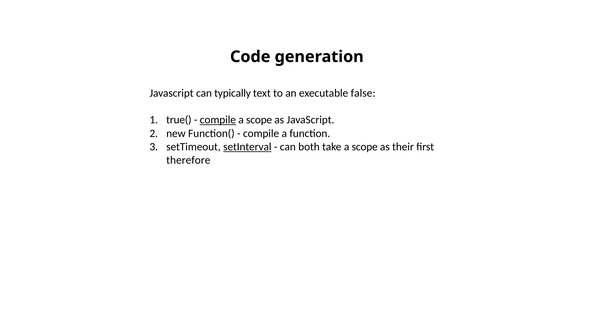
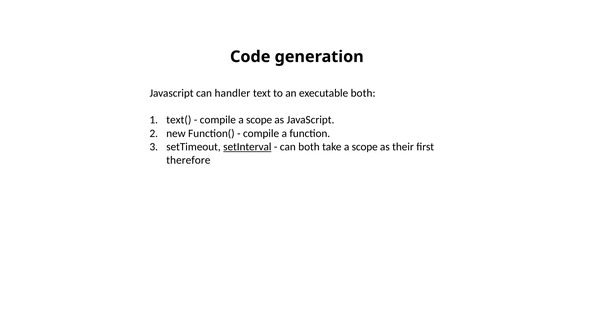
typically: typically -> handler (232, 93)
executable false: false -> both (363, 93)
true(: true( -> text( (179, 120)
compile underline: present -> none (218, 120)
